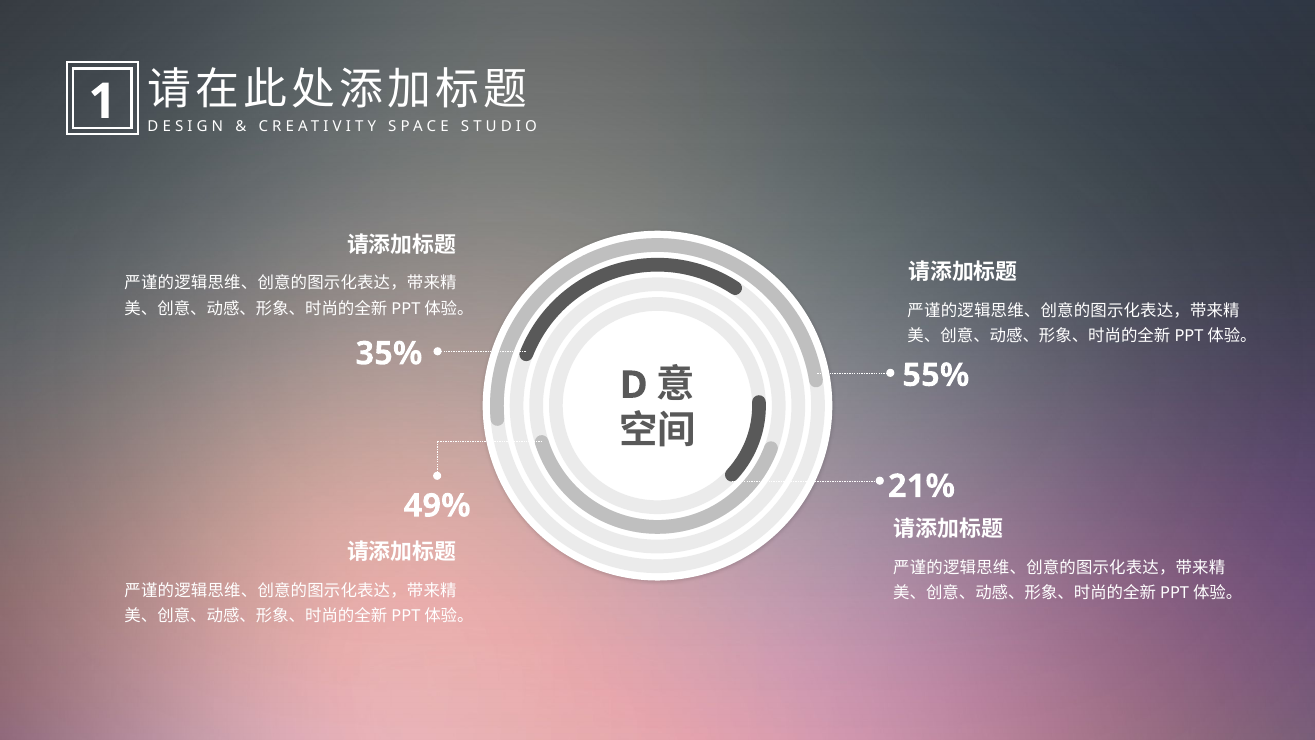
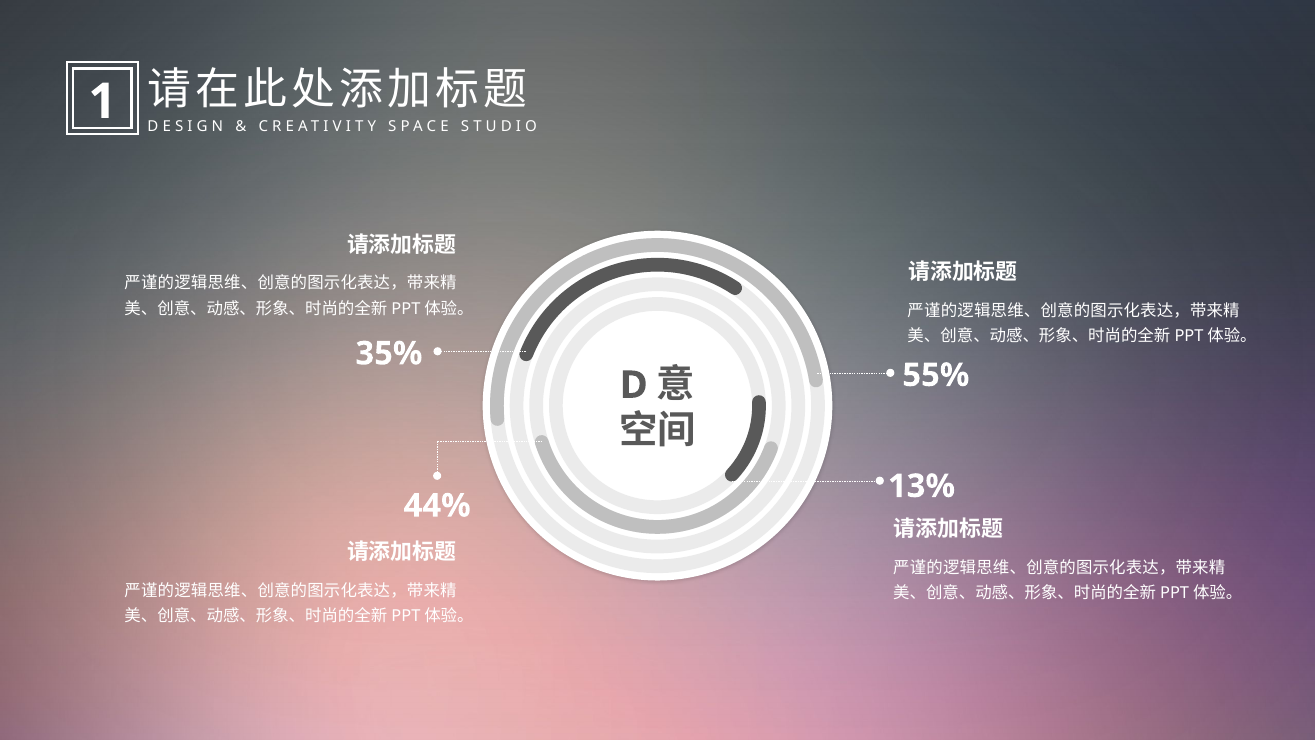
21%: 21% -> 13% (922, 486)
49%: 49% -> 44% (437, 505)
